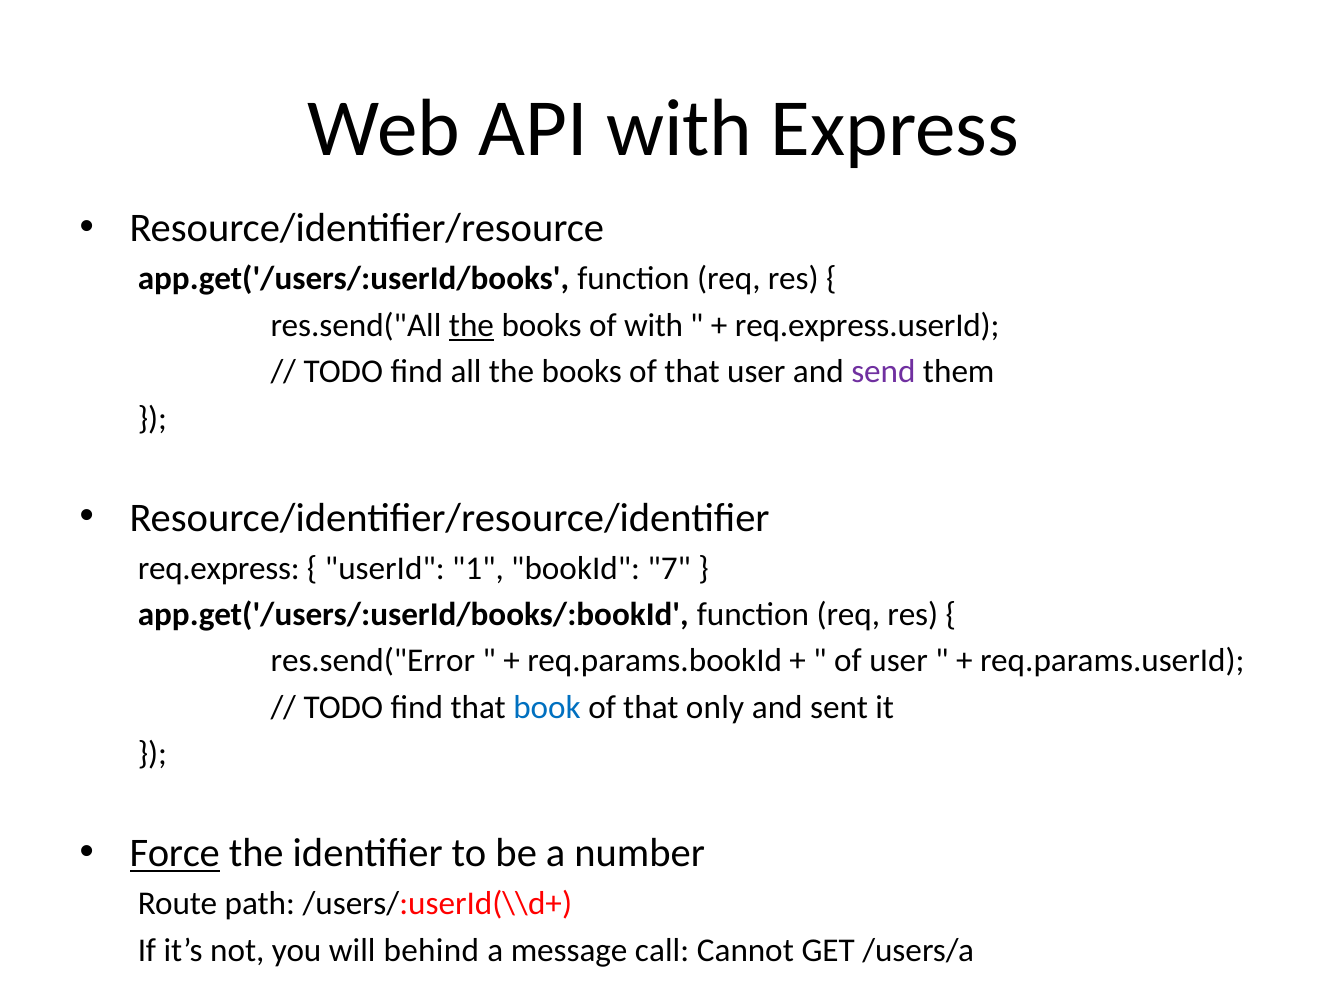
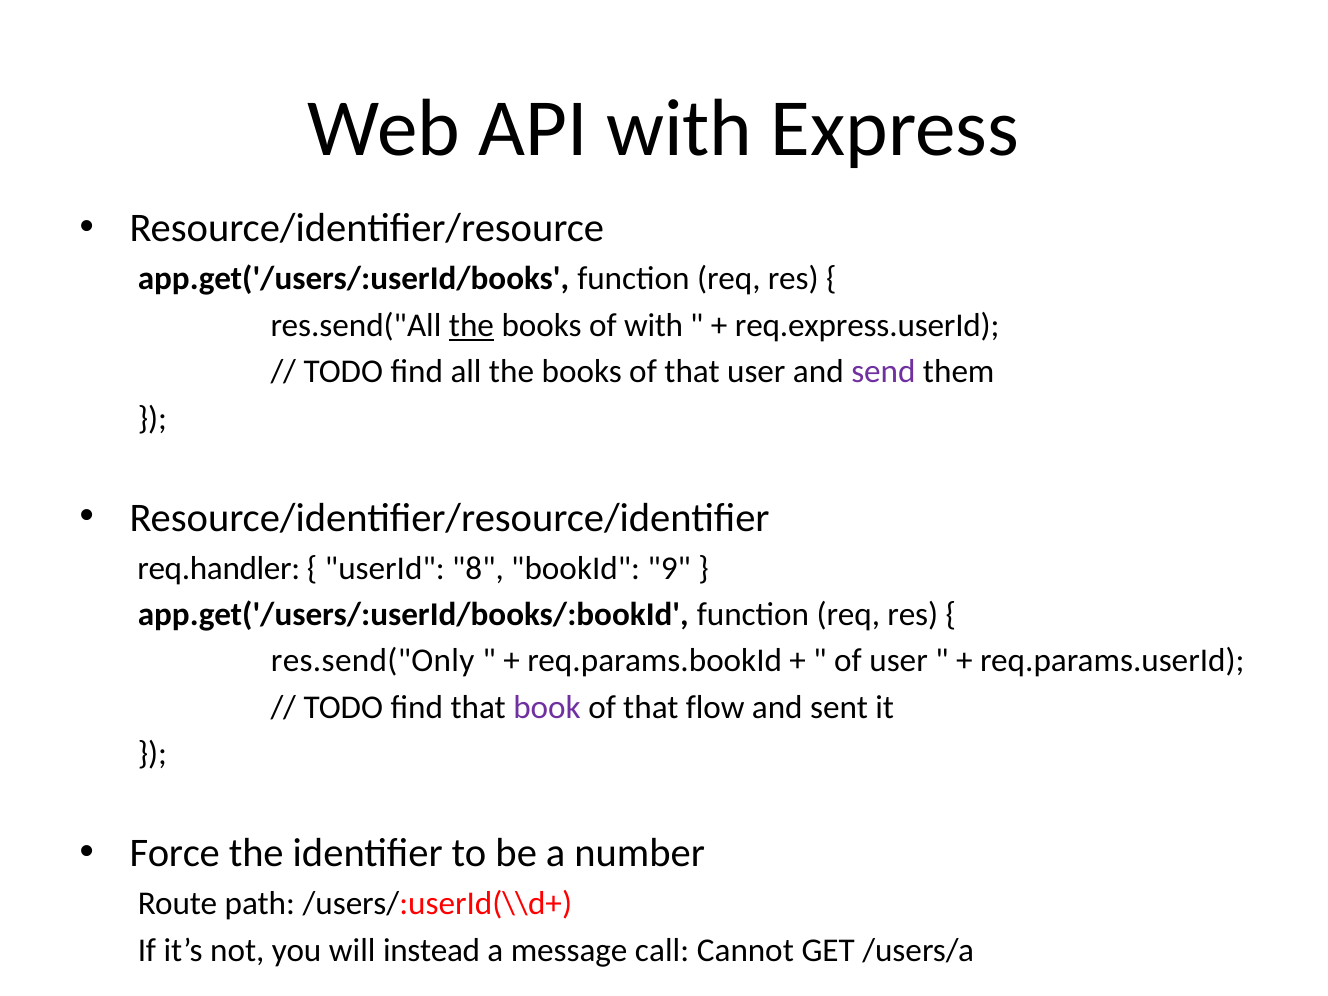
req.express: req.express -> req.handler (219, 568)
1: 1 -> 8 (478, 568)
7: 7 -> 9 (669, 568)
res.send("Error: res.send("Error -> res.send("Only (373, 661)
book colour: blue -> purple (547, 708)
only: only -> flow (715, 708)
Force underline: present -> none (175, 853)
behind: behind -> instead (432, 950)
